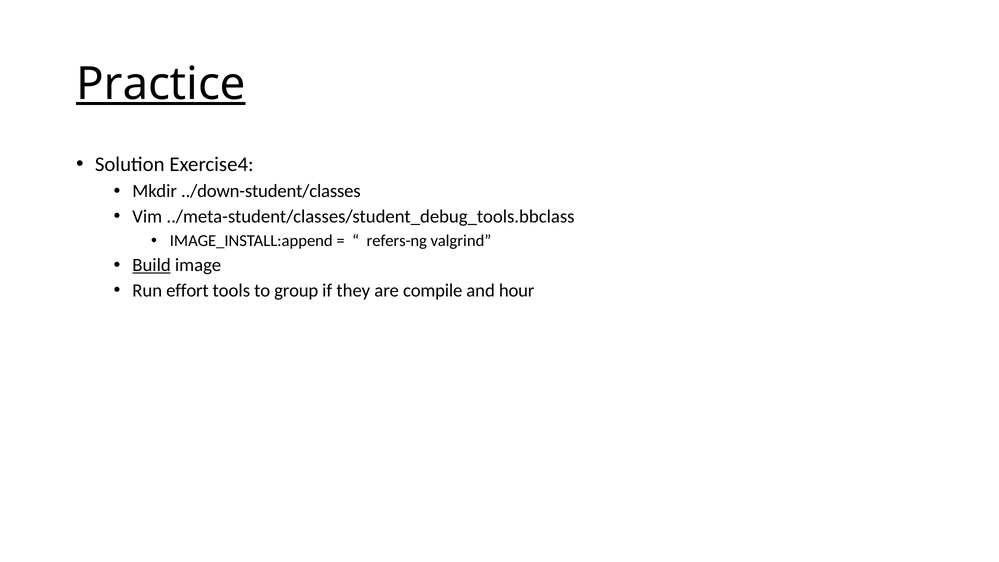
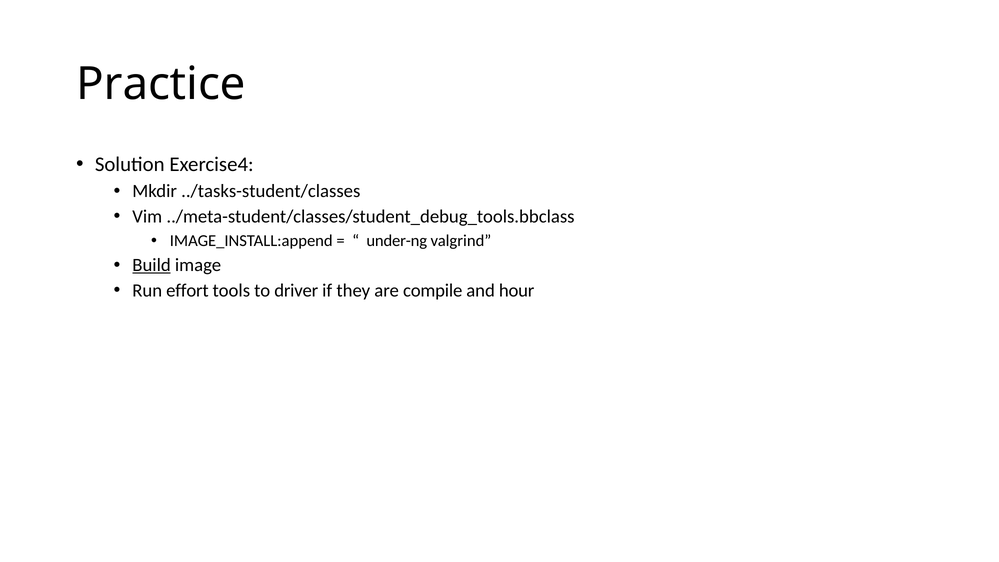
Practice underline: present -> none (161, 84)
../down-student/classes: ../down-student/classes -> ../tasks-student/classes (271, 191)
refers-ng: refers-ng -> under-ng (397, 241)
group: group -> driver (296, 290)
